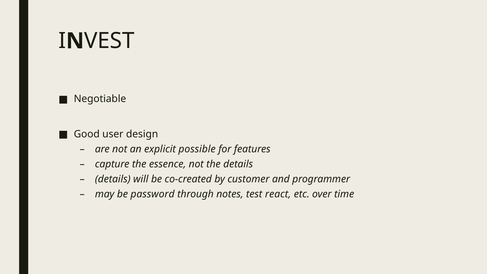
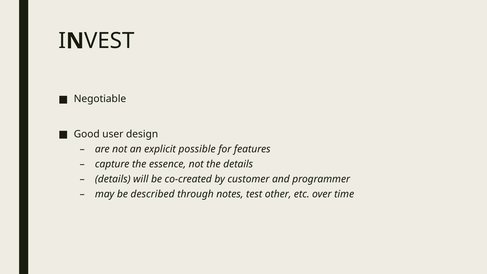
password: password -> described (153, 194)
react: react -> other (278, 194)
